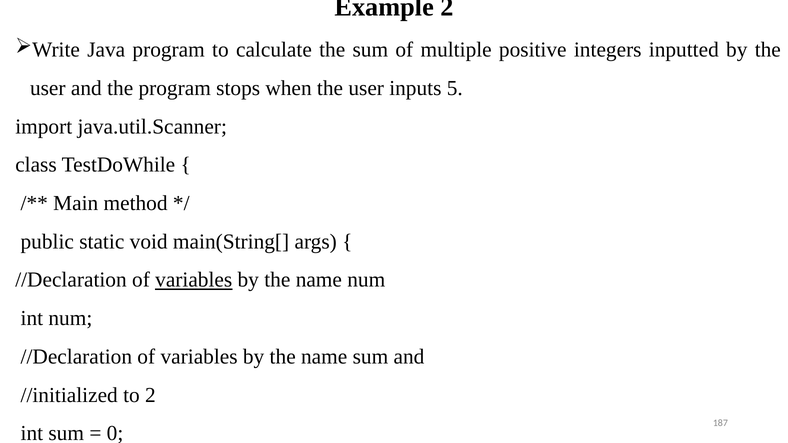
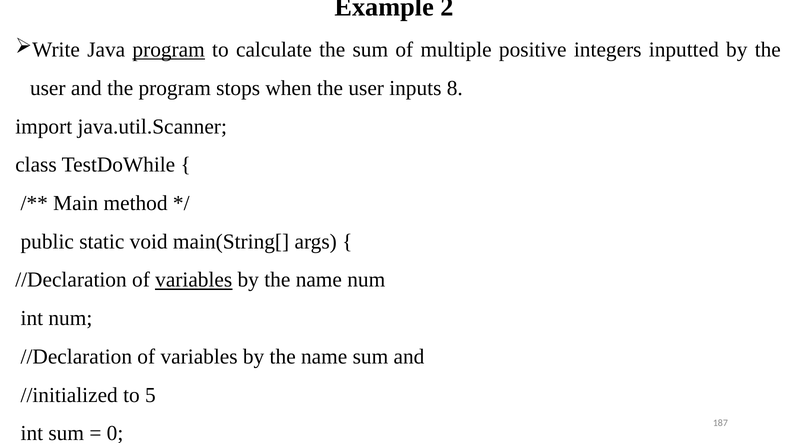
program underline: none -> present (169, 50)
5: 5 -> 8 (455, 88)
to 2: 2 -> 5 (150, 395)
